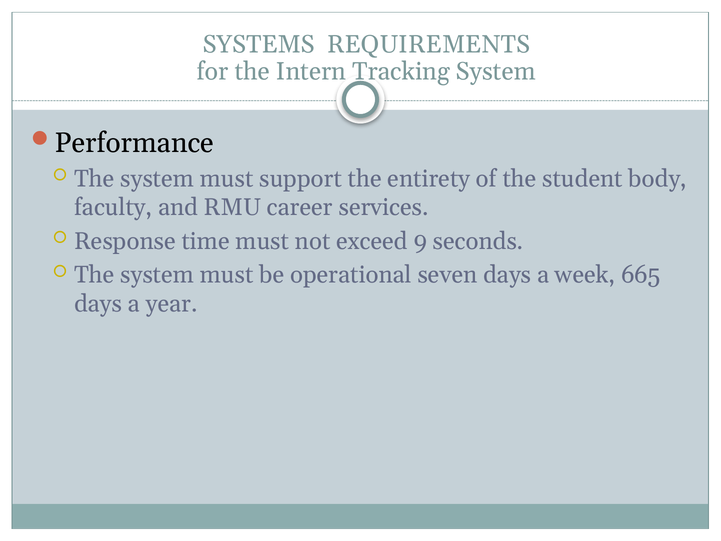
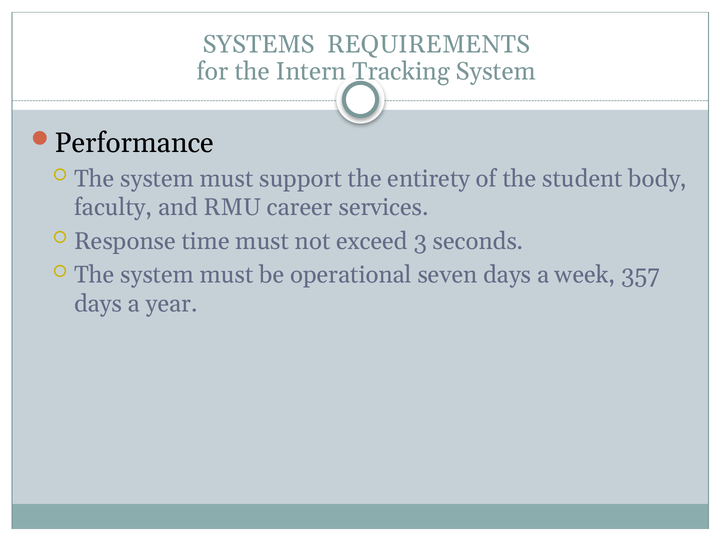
9: 9 -> 3 (420, 241)
665: 665 -> 357 (641, 275)
